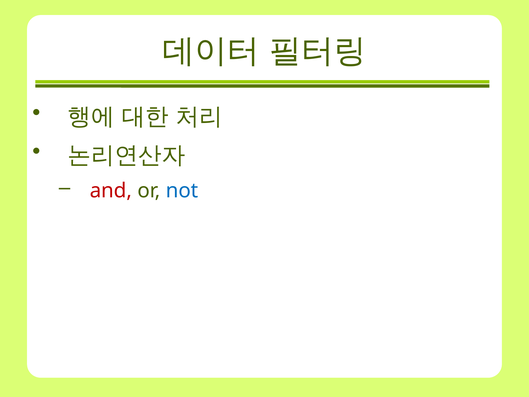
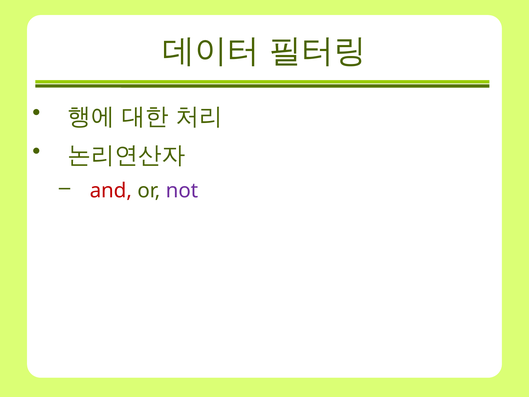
not colour: blue -> purple (182, 191)
